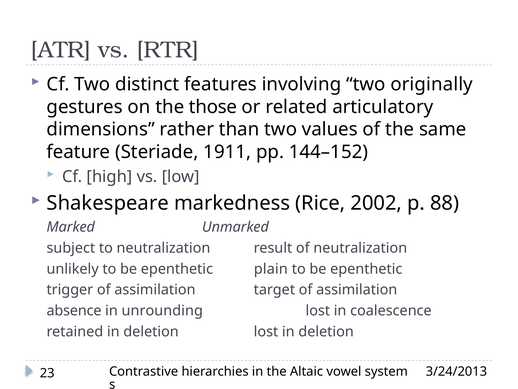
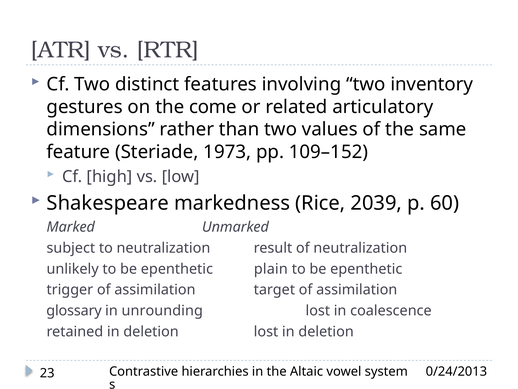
originally: originally -> inventory (432, 84)
those: those -> come (213, 107)
1911: 1911 -> 1973 (227, 152)
144–152: 144–152 -> 109–152 (328, 152)
2002: 2002 -> 2039 (376, 203)
88: 88 -> 60 (445, 203)
absence: absence -> glossary (74, 310)
3/24/2013: 3/24/2013 -> 0/24/2013 (456, 371)
